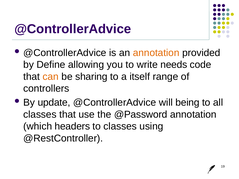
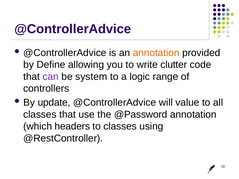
needs: needs -> clutter (174, 65)
can colour: orange -> purple (51, 77)
sharing: sharing -> system (91, 77)
itself: itself -> logic (140, 77)
being: being -> value (187, 103)
